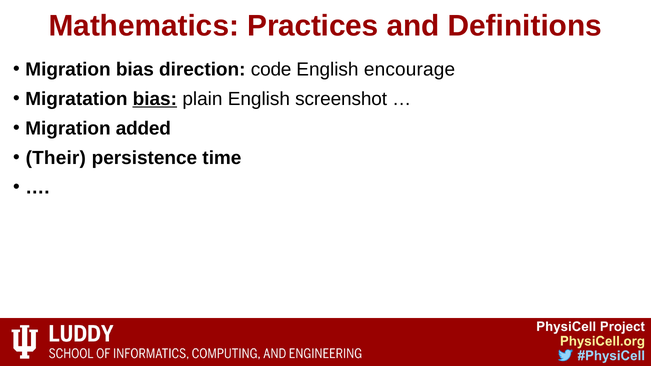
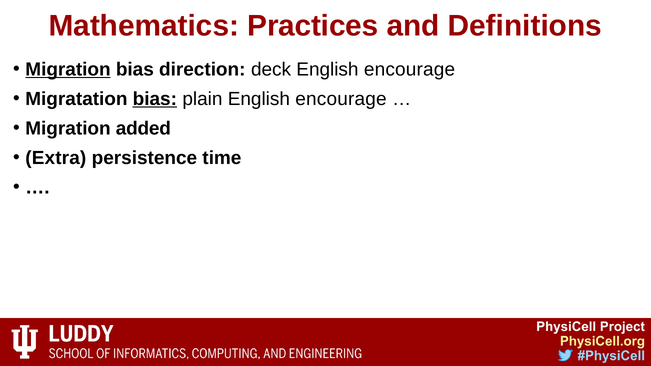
Migration underline: none -> present (68, 69)
code: code -> deck (271, 69)
plain English screenshot: screenshot -> encourage (341, 99)
Their: Their -> Extra (56, 158)
